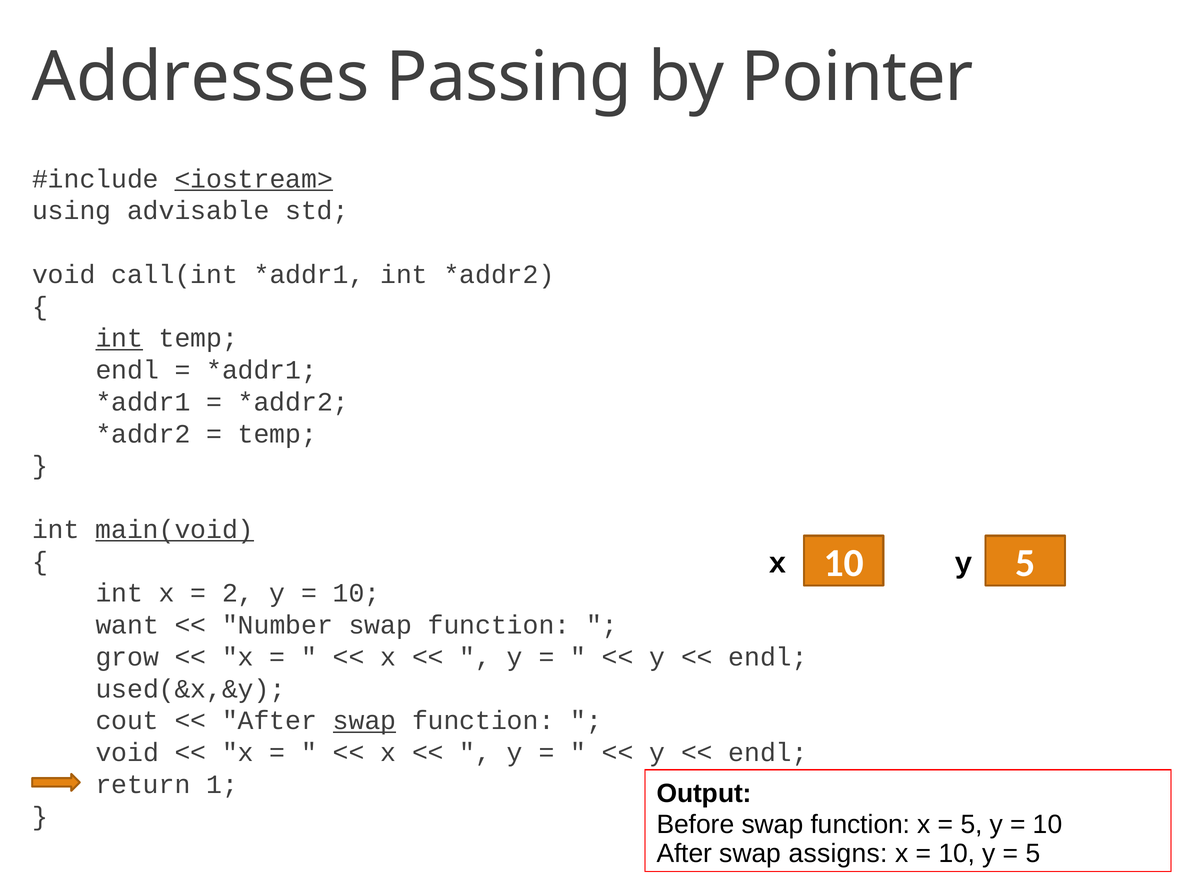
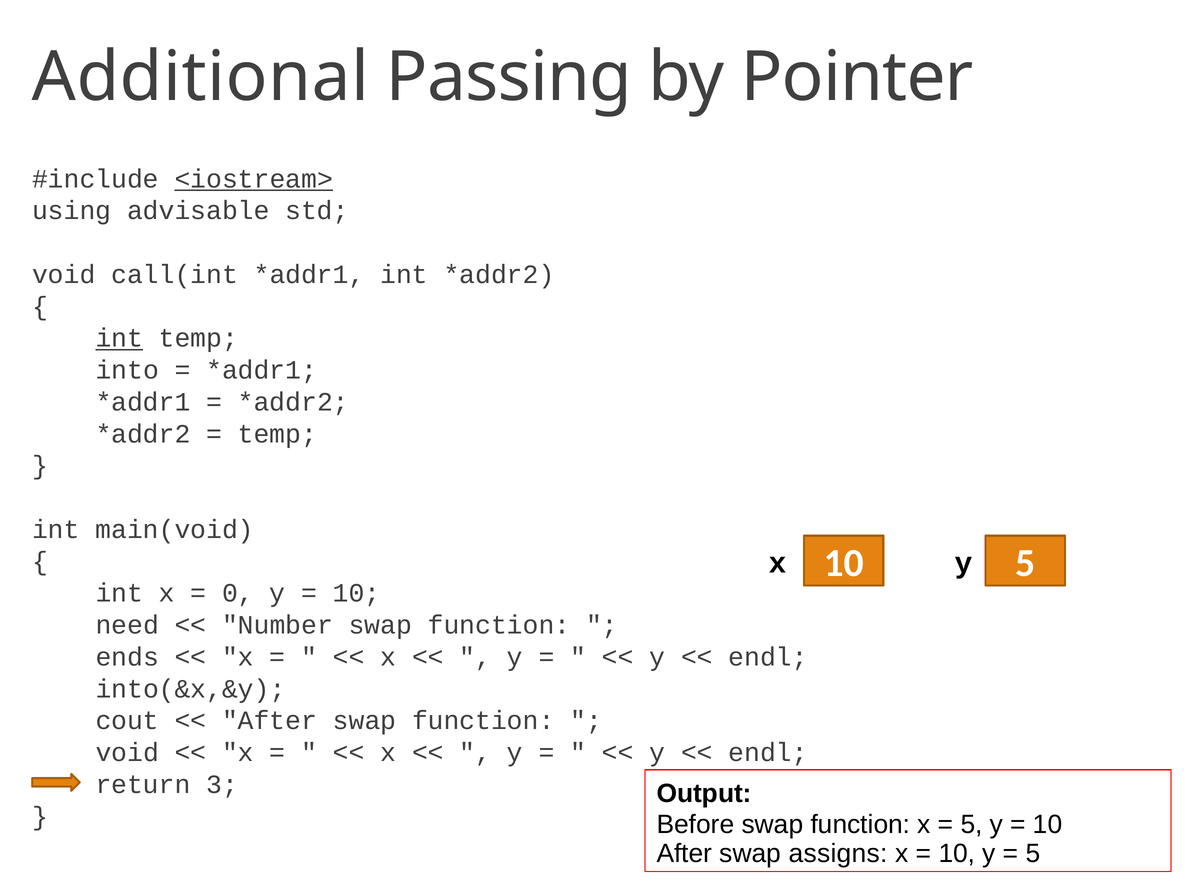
Addresses: Addresses -> Additional (200, 77)
endl: endl -> into (127, 370)
main(void underline: present -> none (175, 530)
2: 2 -> 0 (238, 593)
want: want -> need (127, 625)
grow: grow -> ends (127, 657)
used(&x,&y: used(&x,&y -> into(&x,&y (190, 689)
swap underline: present -> none (365, 721)
1: 1 -> 3 (222, 785)
